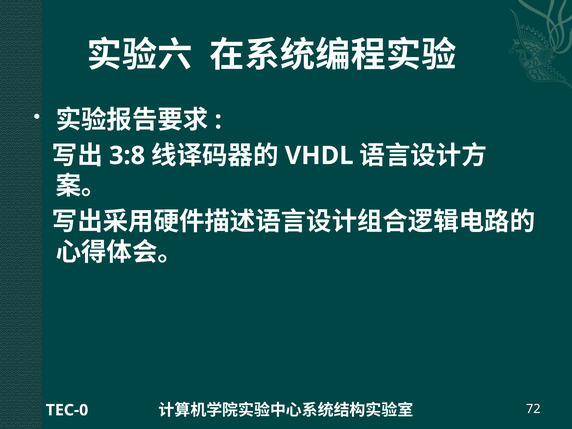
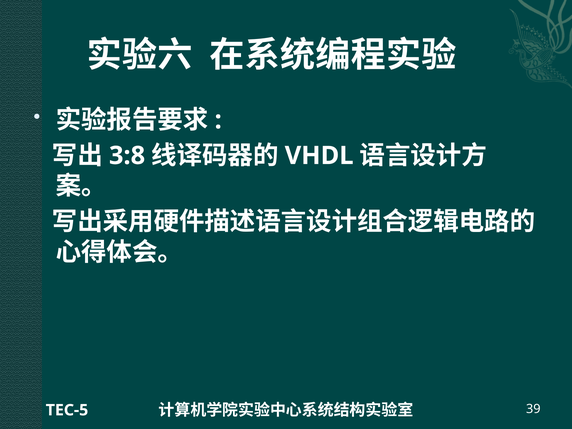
TEC-0: TEC-0 -> TEC-5 (67, 410)
72: 72 -> 39 (533, 409)
